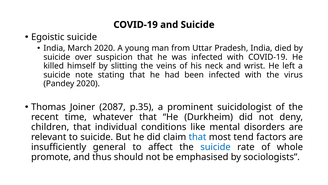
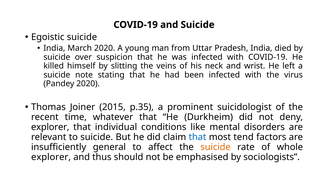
2087: 2087 -> 2015 (113, 107)
children: children -> explorer (50, 127)
suicide colour: blue -> orange (215, 147)
promote: promote -> explorer (51, 157)
